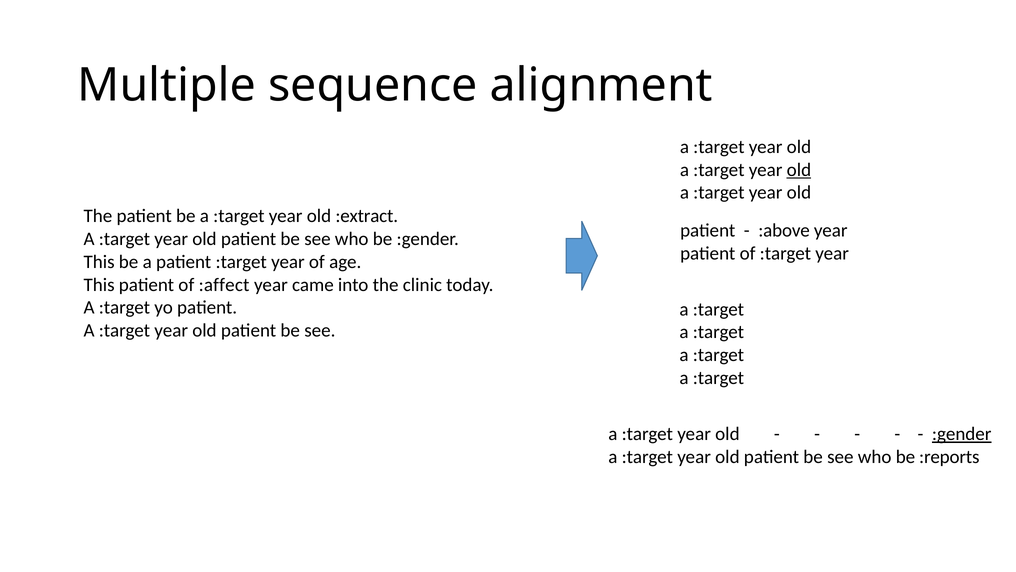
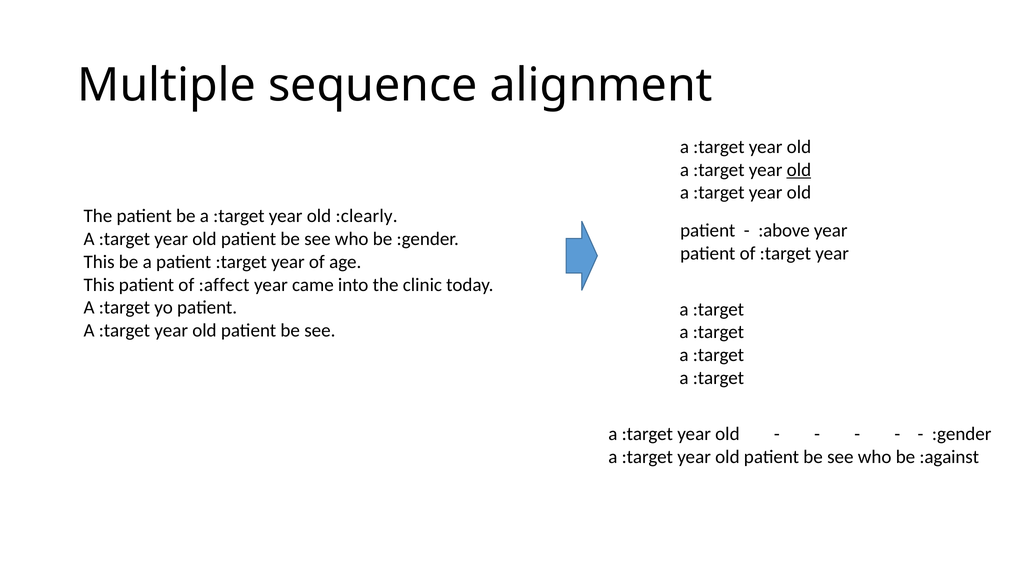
:extract: :extract -> :clearly (367, 216)
:gender underline: present -> none (962, 434)
:reports: :reports -> :against (949, 456)
